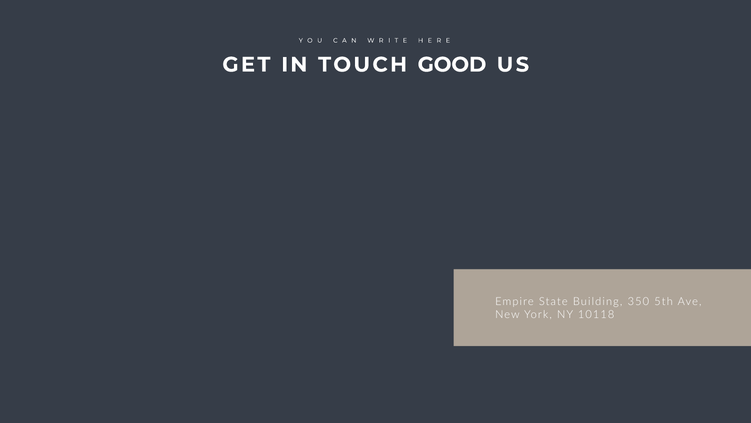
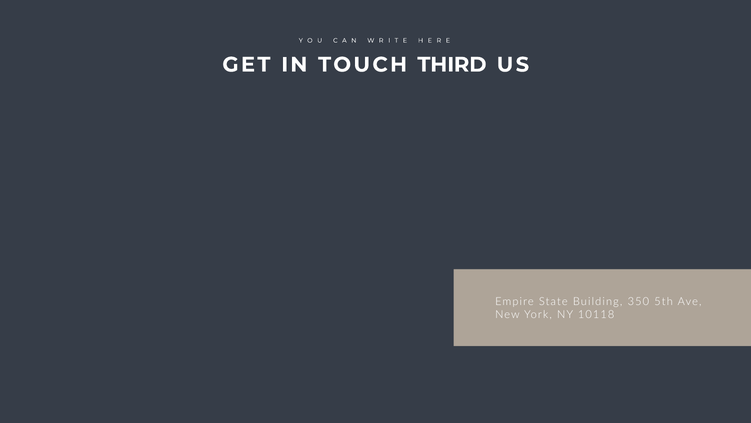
GOOD: GOOD -> THIRD (452, 65)
